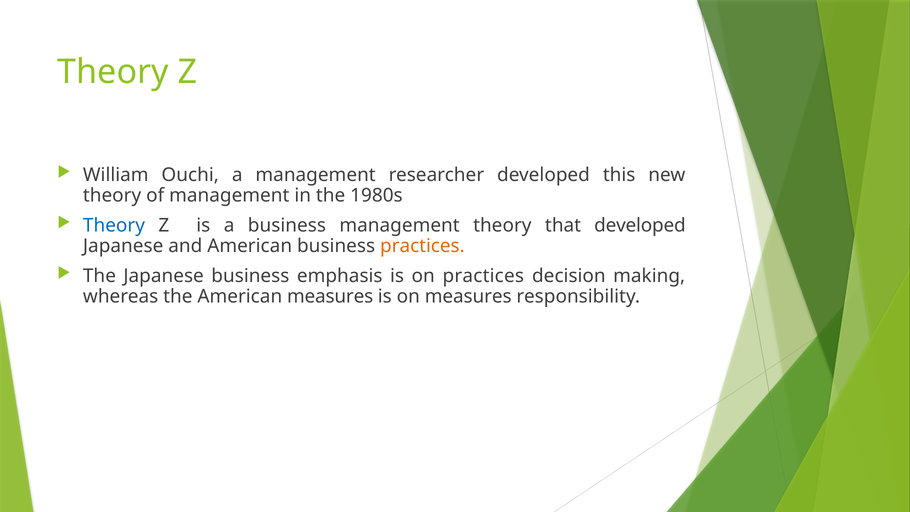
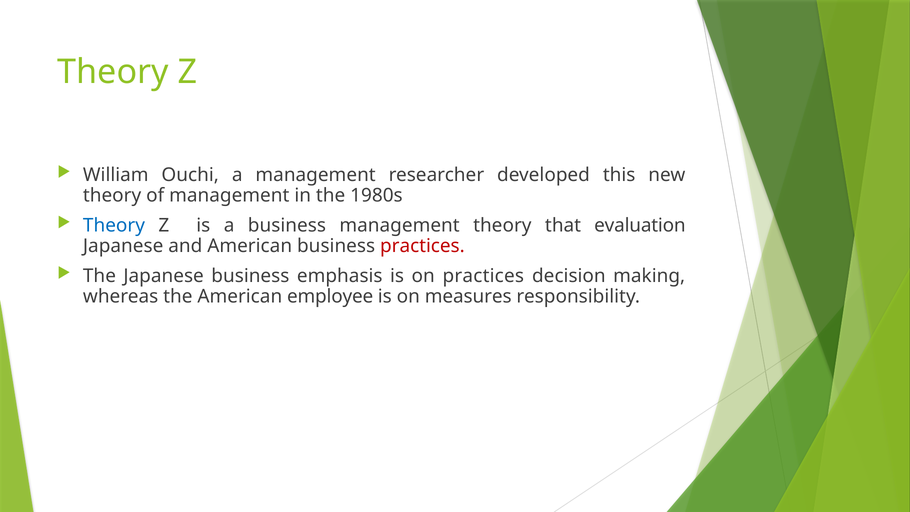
that developed: developed -> evaluation (640, 225)
practices colour: orange -> red (422, 246)
American measures: measures -> employee (330, 296)
